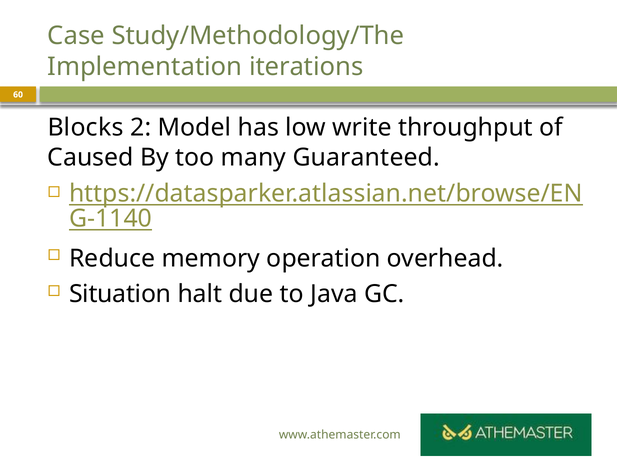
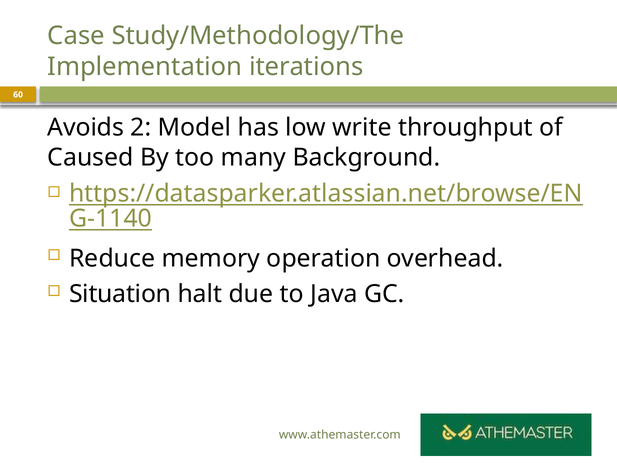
Blocks: Blocks -> Avoids (86, 128)
Guaranteed: Guaranteed -> Background (366, 158)
